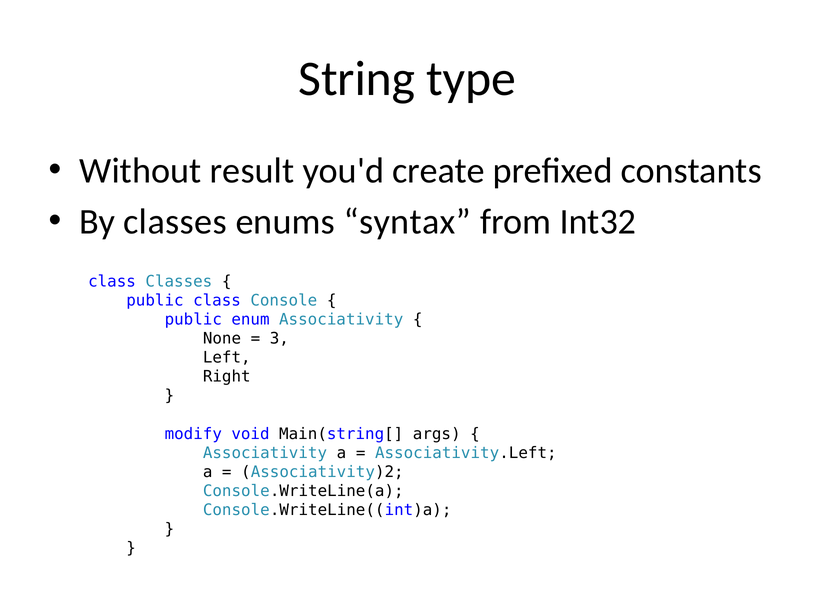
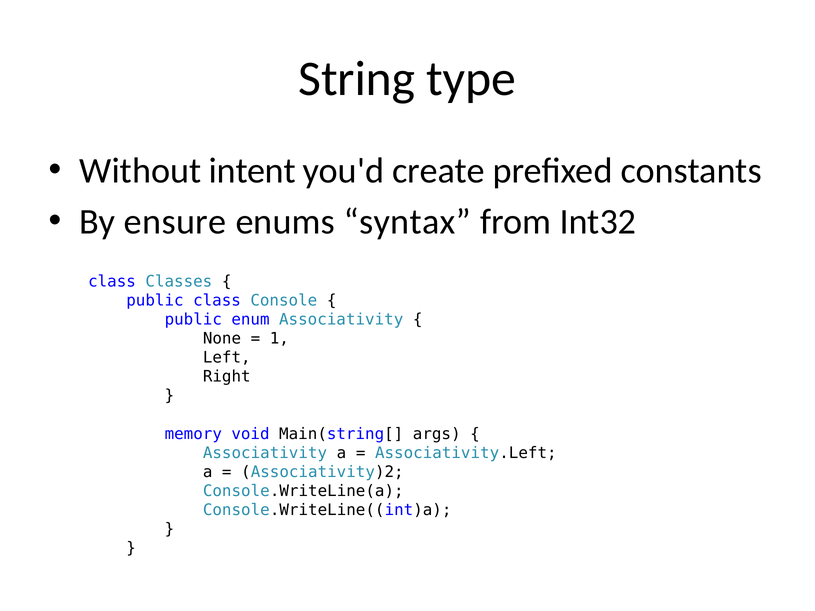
result: result -> intent (252, 171)
By classes: classes -> ensure (175, 222)
3: 3 -> 1 (279, 339)
modify: modify -> memory (193, 434)
